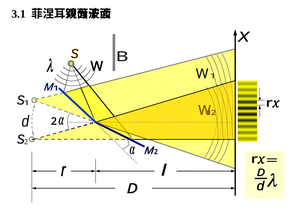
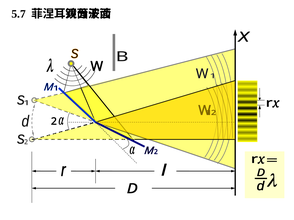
3.1: 3.1 -> 5.7 (19, 14)
